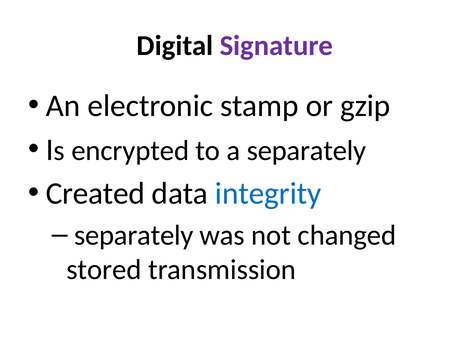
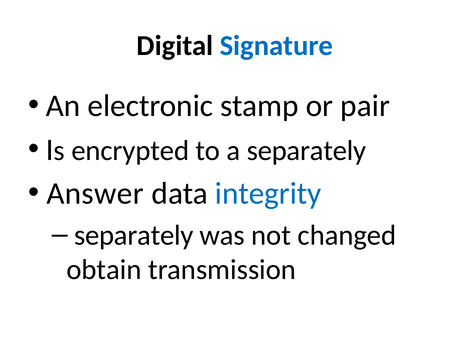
Signature colour: purple -> blue (276, 45)
gzip: gzip -> pair (365, 106)
Created: Created -> Answer (95, 193)
stored: stored -> obtain (104, 269)
